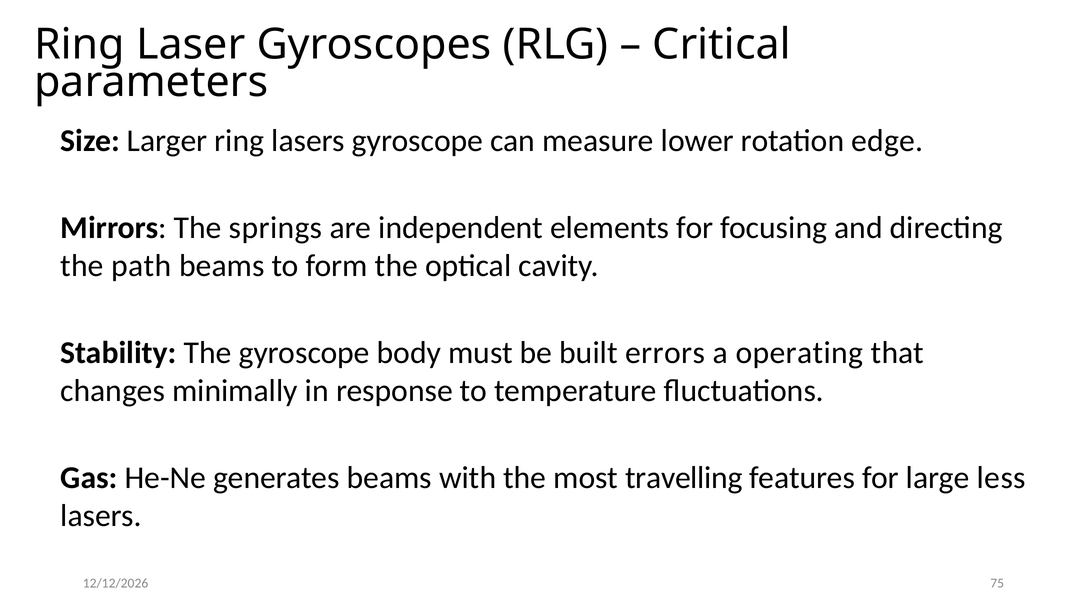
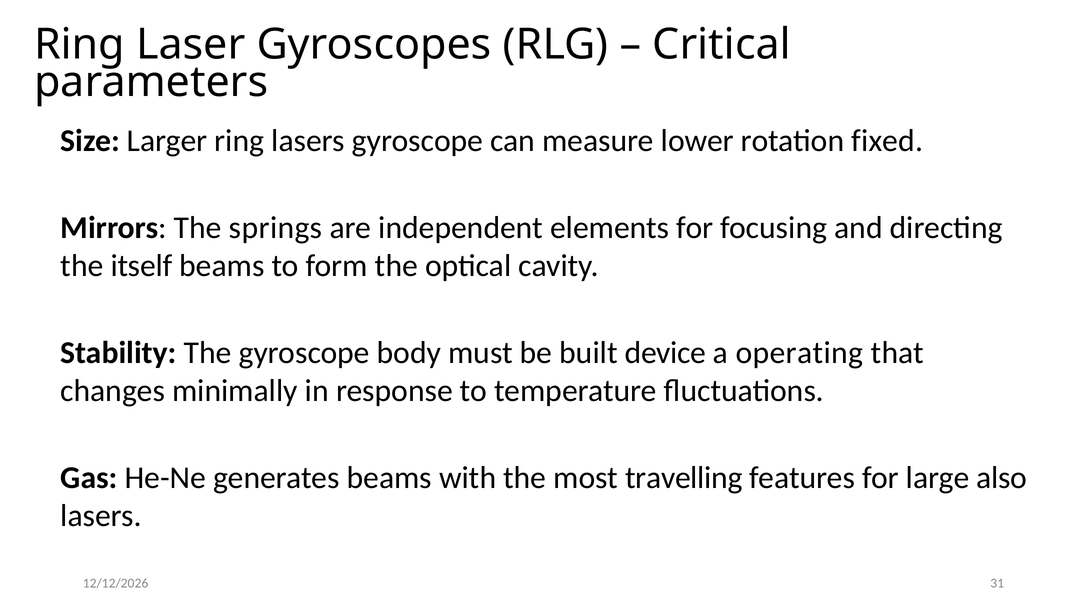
edge: edge -> fixed (887, 141)
path: path -> itself (141, 266)
errors: errors -> device (665, 353)
less: less -> also (1002, 478)
75: 75 -> 31 (997, 584)
